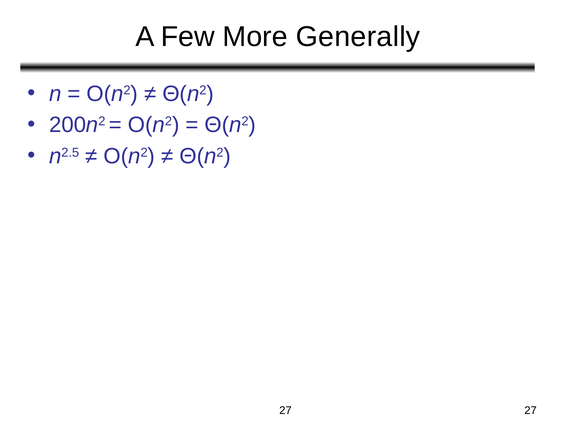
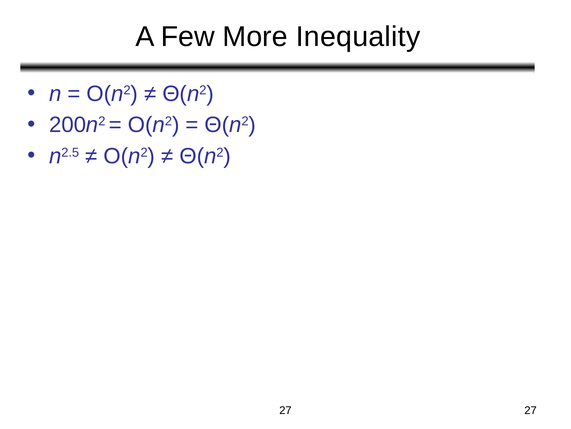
Generally: Generally -> Inequality (358, 37)
